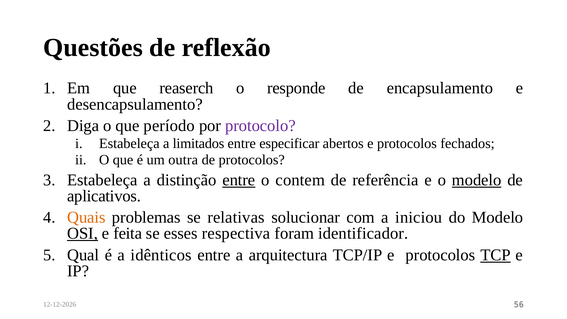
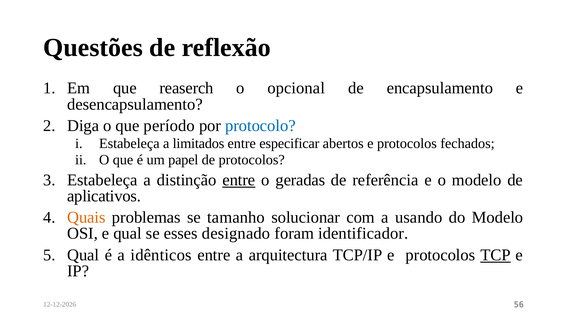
responde: responde -> opcional (296, 88)
protocolo colour: purple -> blue (260, 126)
outra: outra -> papel (183, 160)
contem: contem -> geradas (300, 180)
modelo underline: present -> none (477, 180)
relativas: relativas -> tamanho (236, 217)
iniciou: iniciou -> usando (419, 217)
OSI underline: present -> none (83, 233)
e feita: feita -> qual (128, 233)
respectiva: respectiva -> designado (236, 233)
